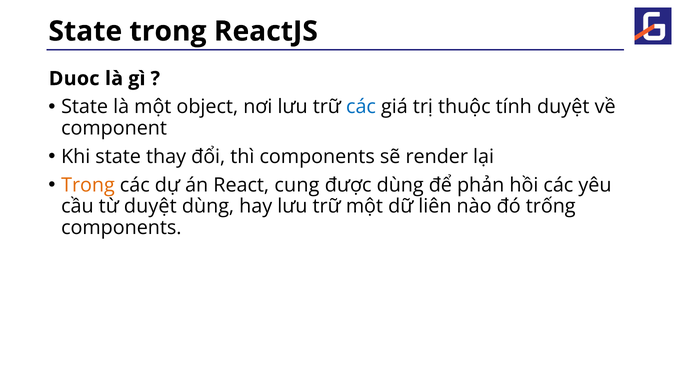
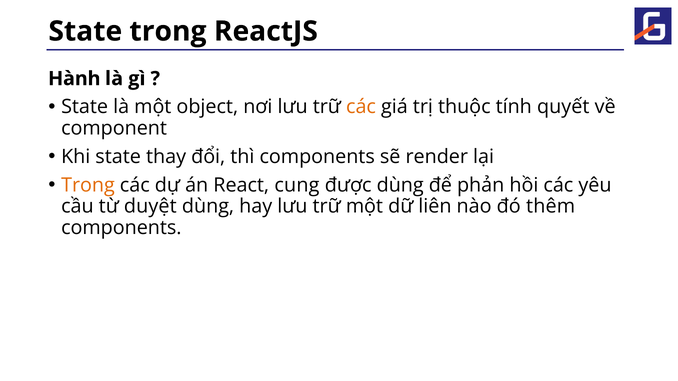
Duoc: Duoc -> Hành (74, 79)
các colour: blue -> orange (361, 107)
tính duyệt: duyệt -> quyết (563, 107)
trống: trống -> thêm (551, 207)
